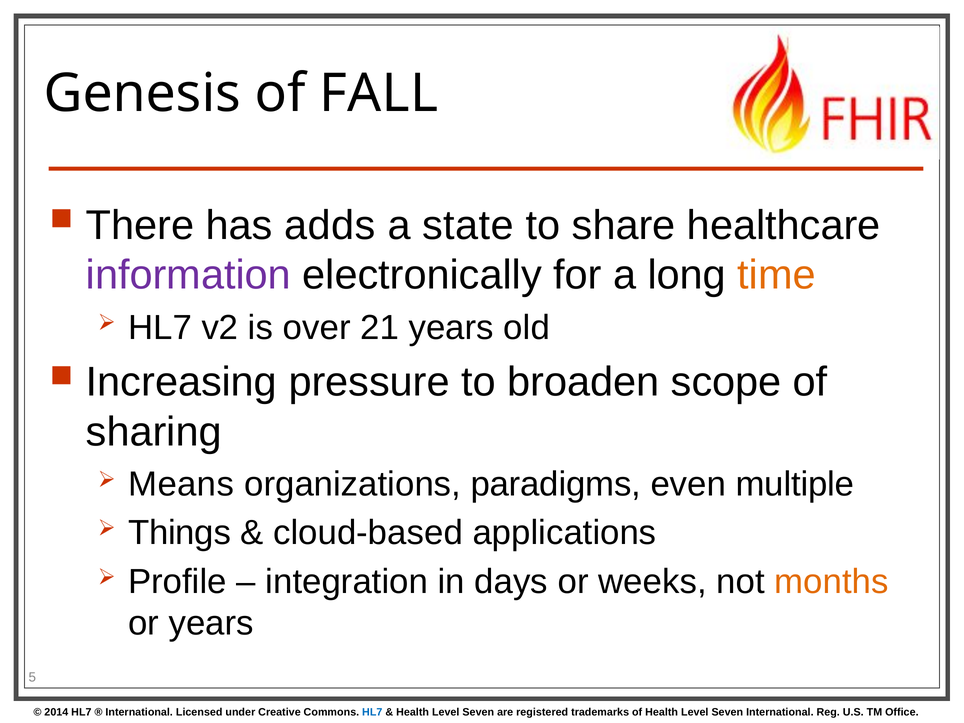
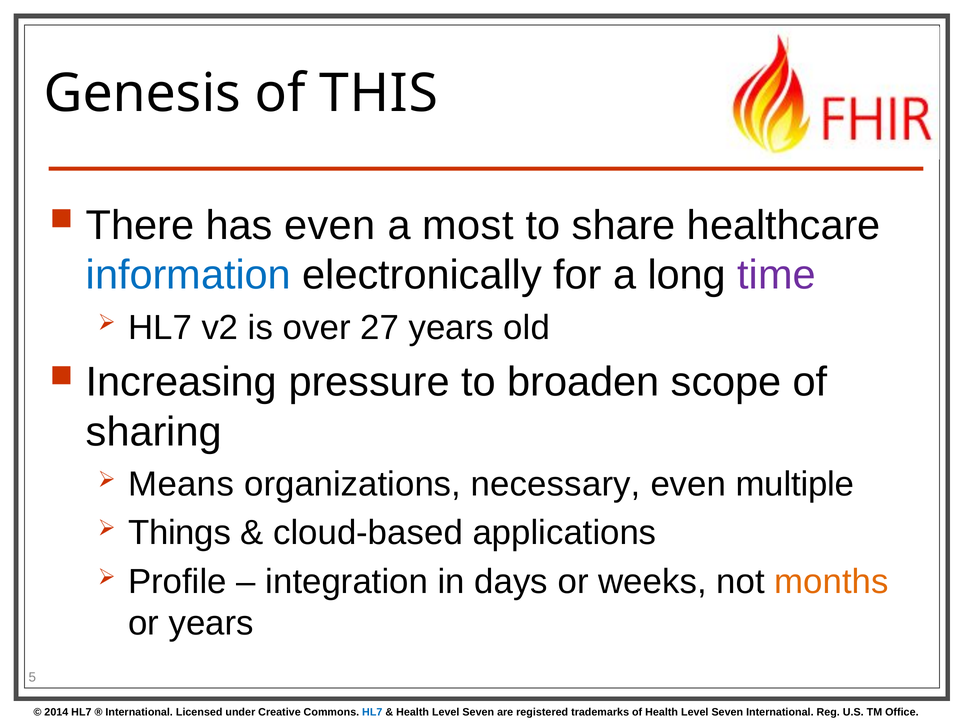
FALL: FALL -> THIS (379, 94)
has adds: adds -> even (330, 225)
state: state -> most (468, 225)
information colour: purple -> blue (188, 275)
time colour: orange -> purple (777, 275)
21: 21 -> 27 (380, 328)
paradigms: paradigms -> necessary (556, 484)
